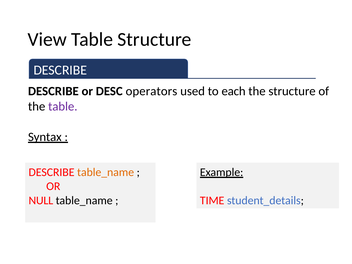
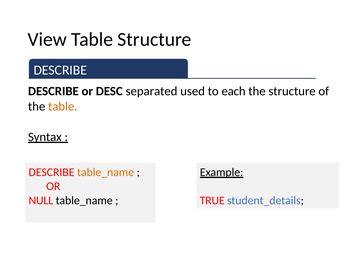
operators: operators -> separated (152, 91)
table colour: purple -> orange (63, 106)
TIME: TIME -> TRUE (212, 200)
